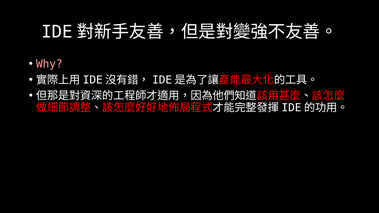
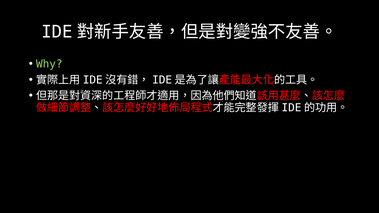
Why colour: pink -> light green (49, 64)
